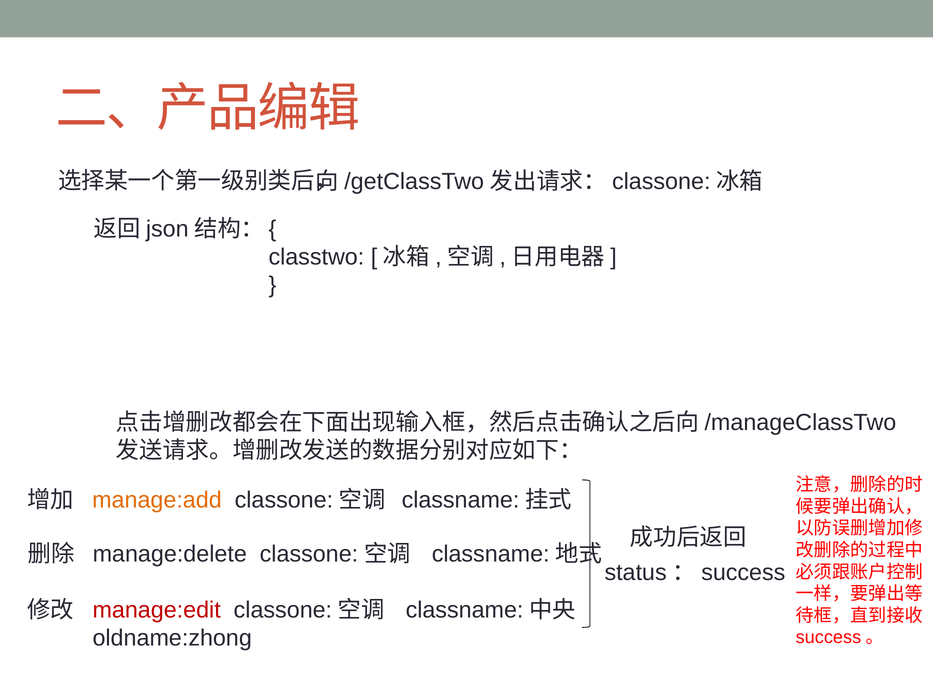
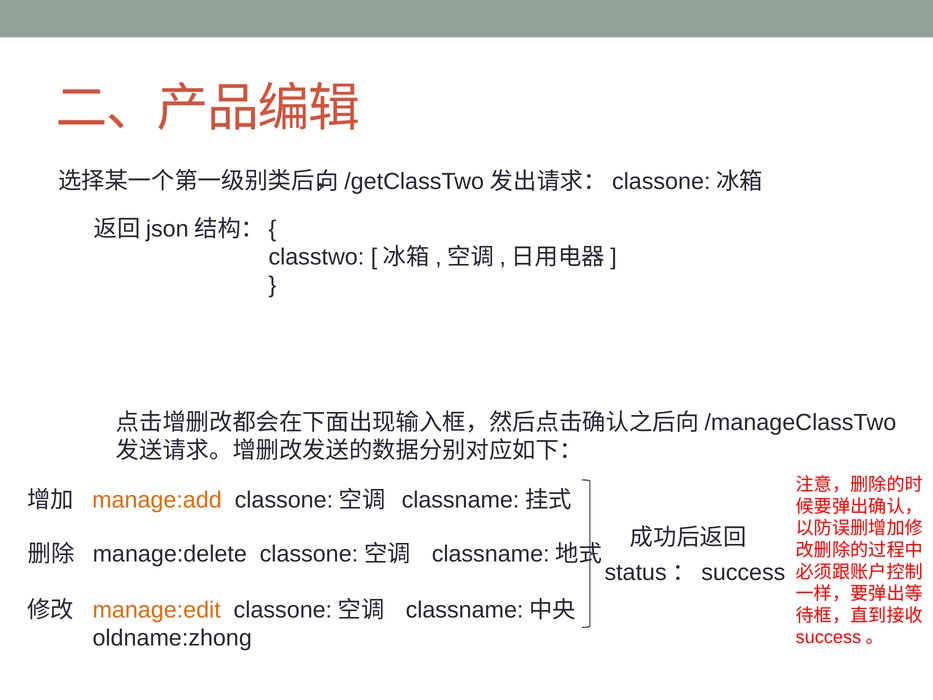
manage:edit colour: red -> orange (157, 610)
